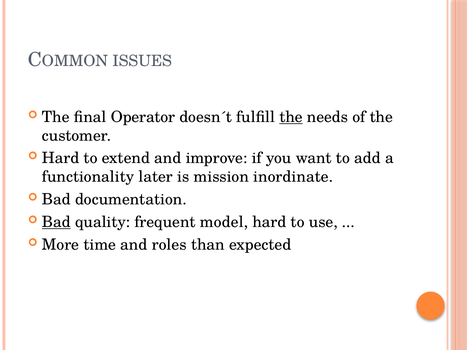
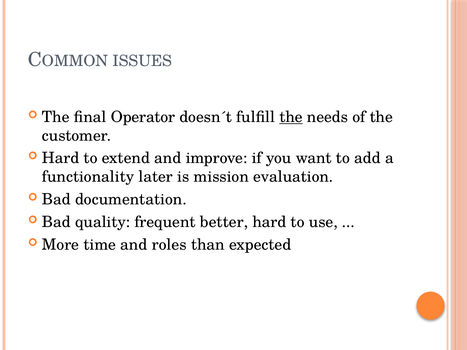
inordinate: inordinate -> evaluation (293, 177)
Bad underline: present -> none (56, 222)
model: model -> better (224, 222)
